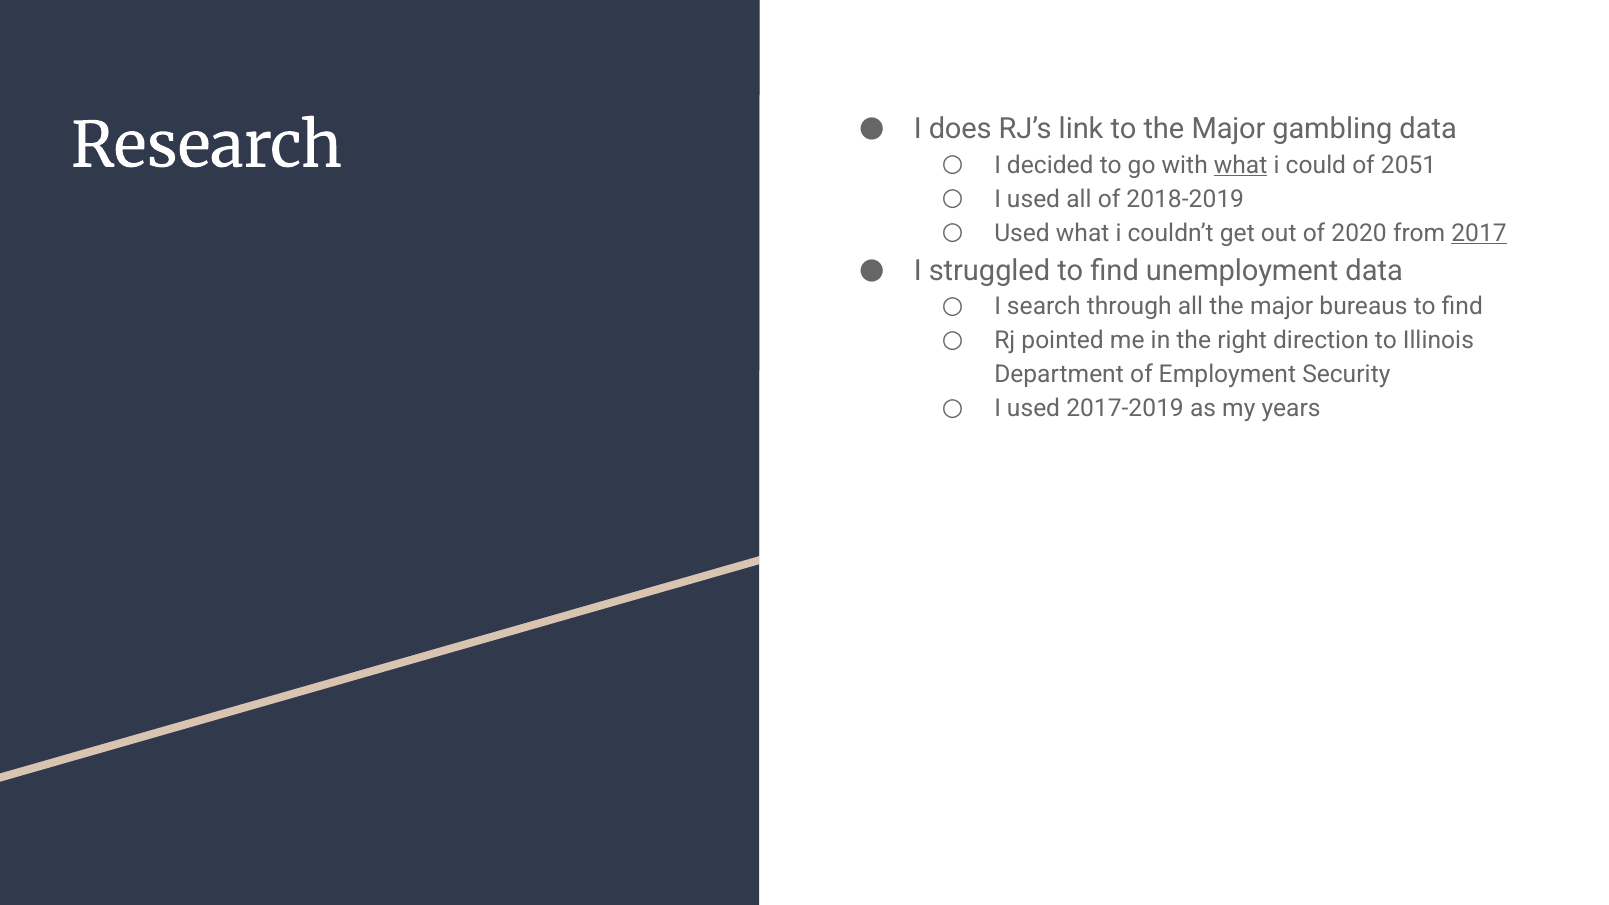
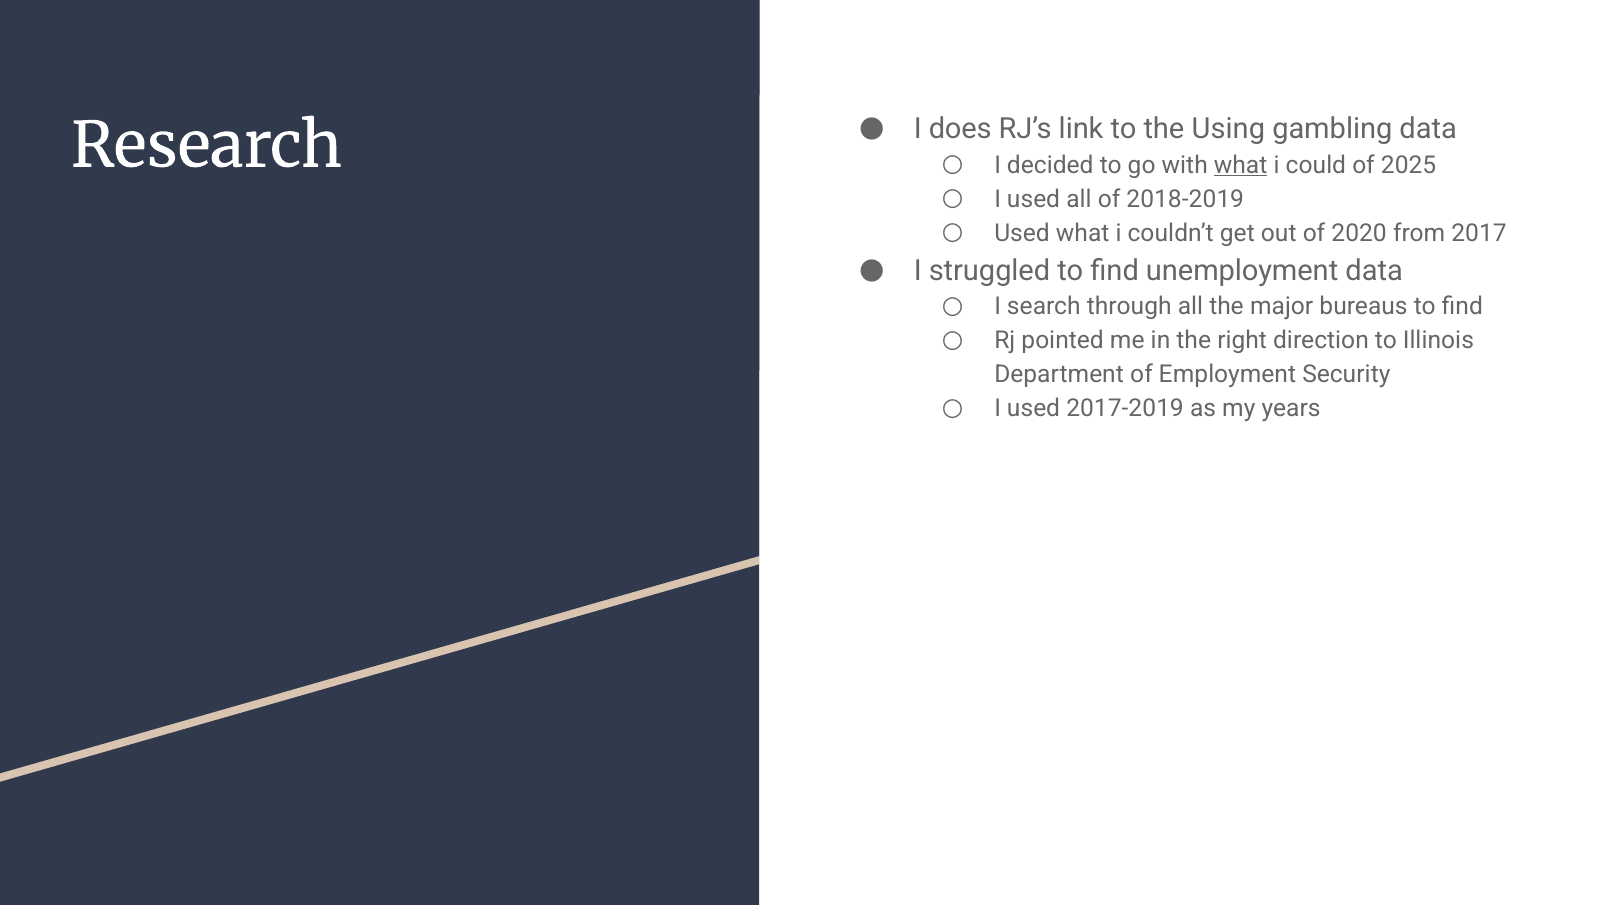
to the Major: Major -> Using (1228, 129)
2051: 2051 -> 2025 (1409, 165)
2017 underline: present -> none (1479, 233)
